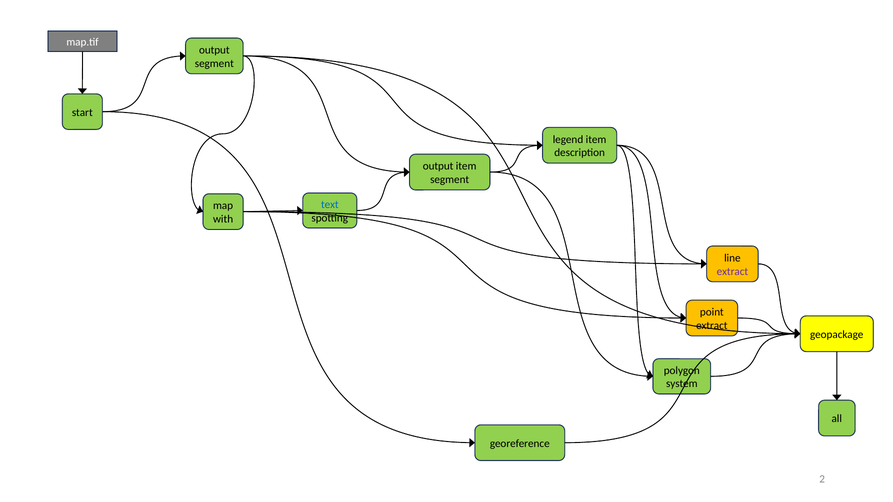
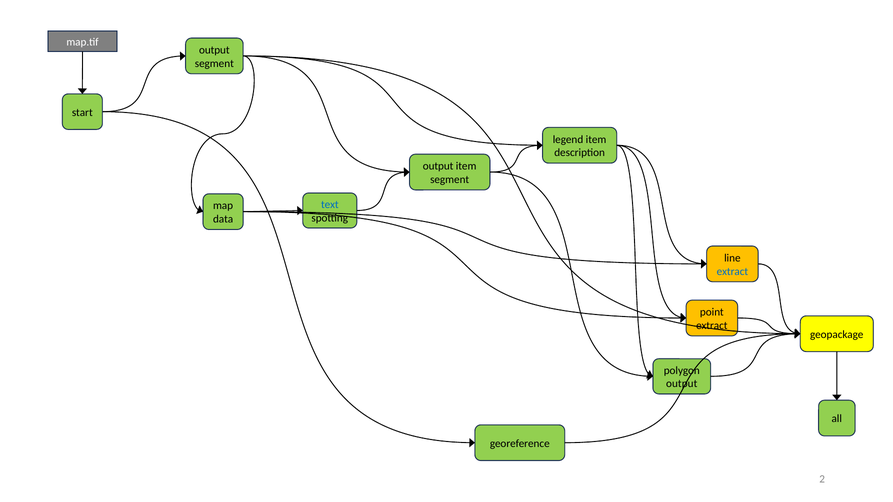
with: with -> data (223, 219)
extract colour: purple -> blue (732, 272)
system: system -> output (682, 384)
